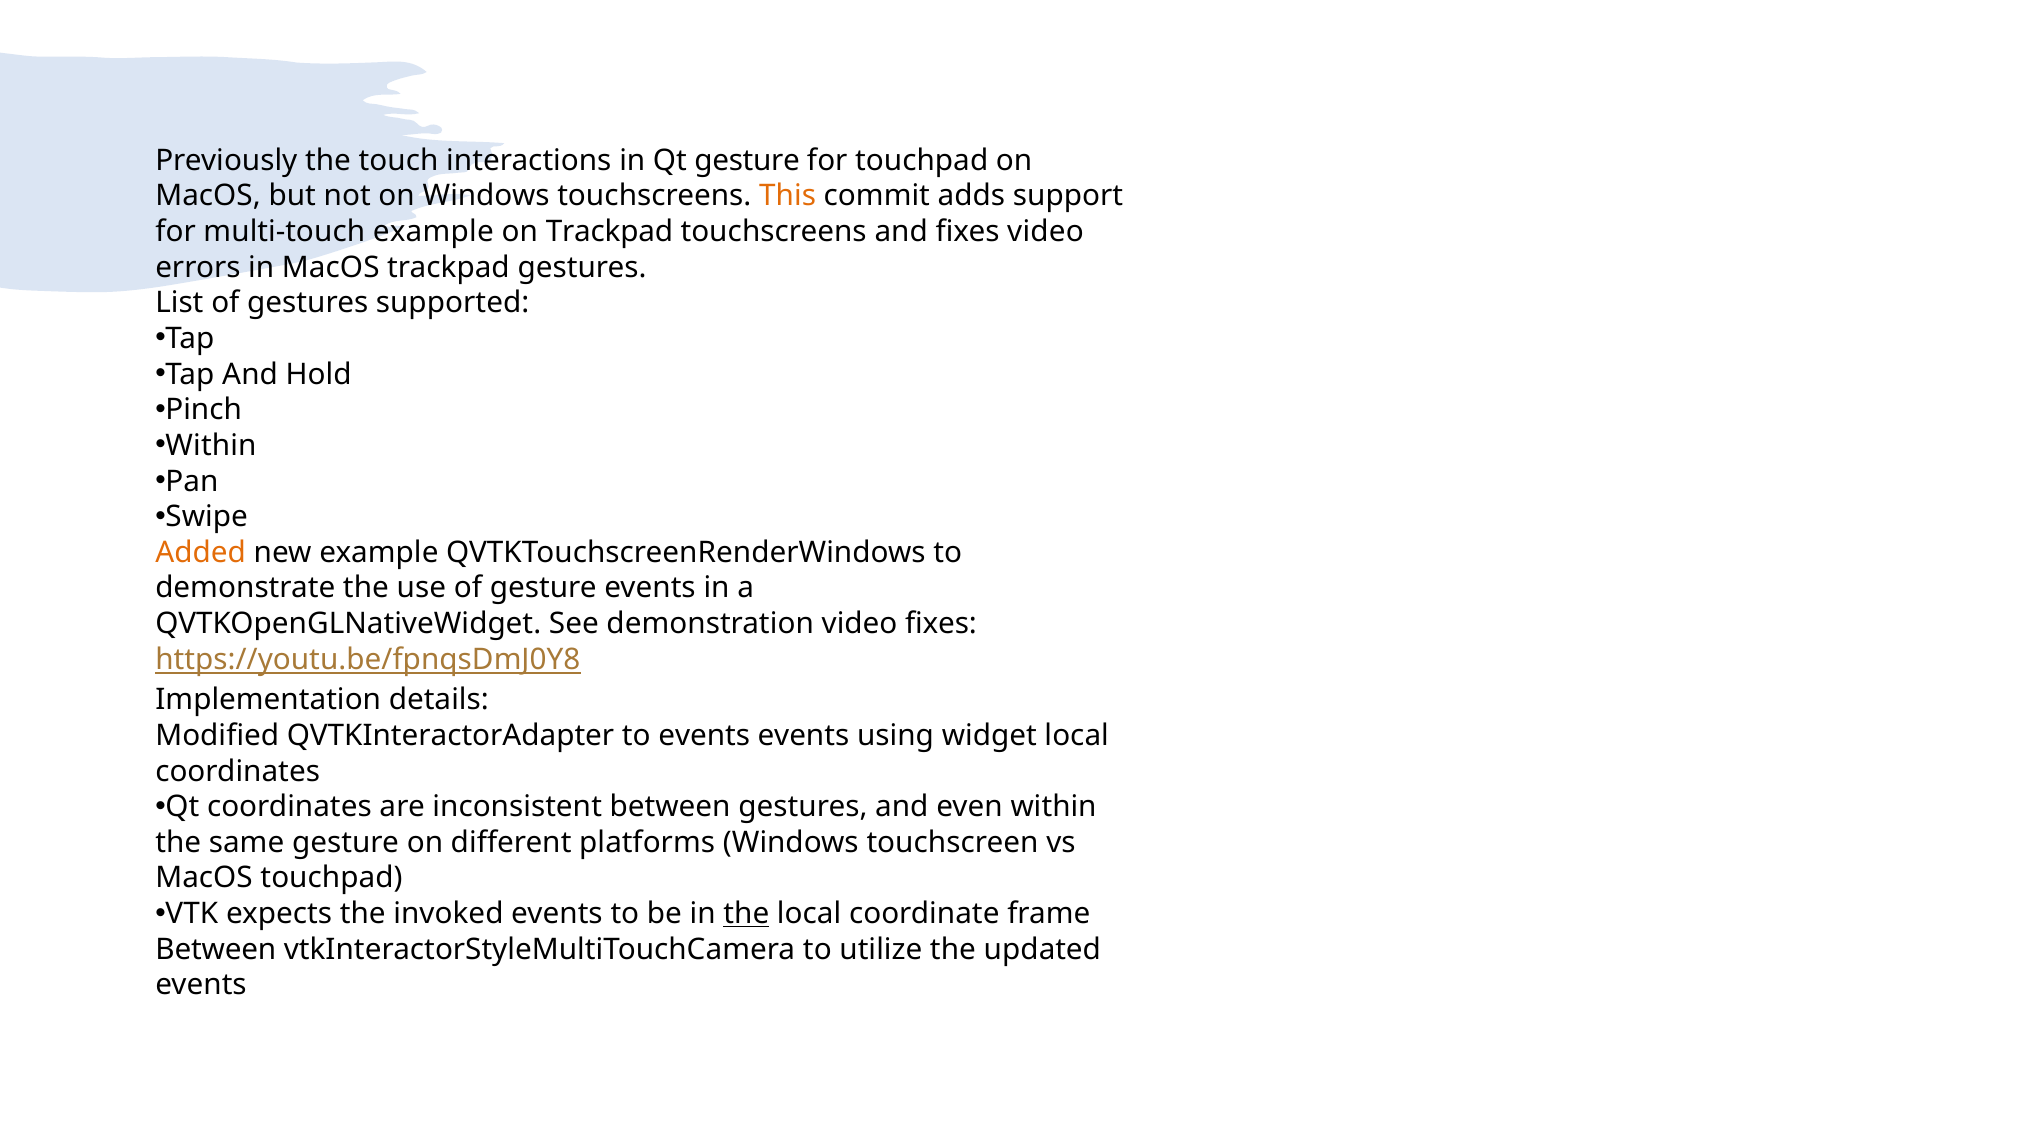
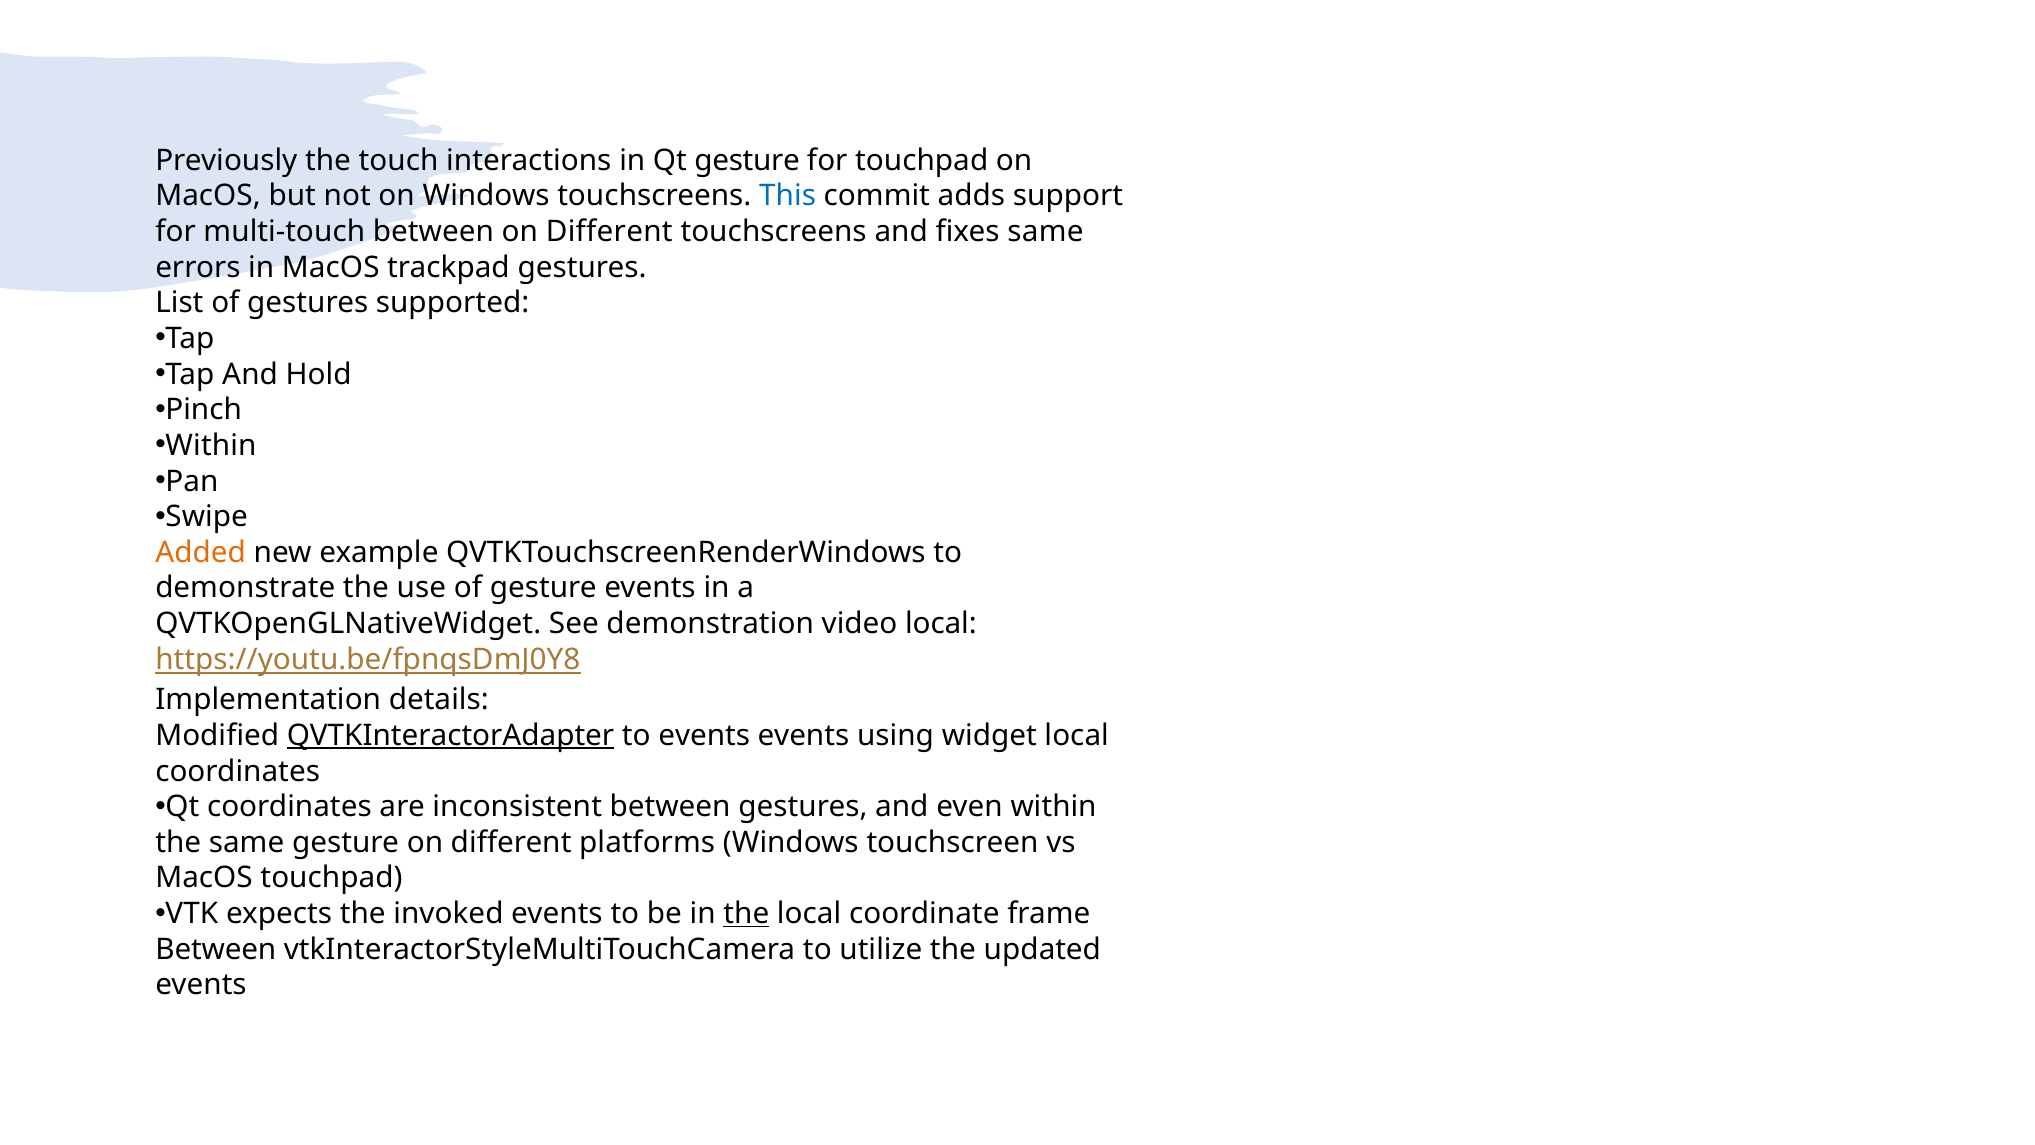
This colour: orange -> blue (788, 196)
multi-touch example: example -> between (433, 232)
Trackpad: Trackpad -> Different (609, 232)
fixes video: video -> same (1045, 232)
video fixes: fixes -> local (941, 624)
QVTKInteractorAdapter underline: none -> present (450, 735)
